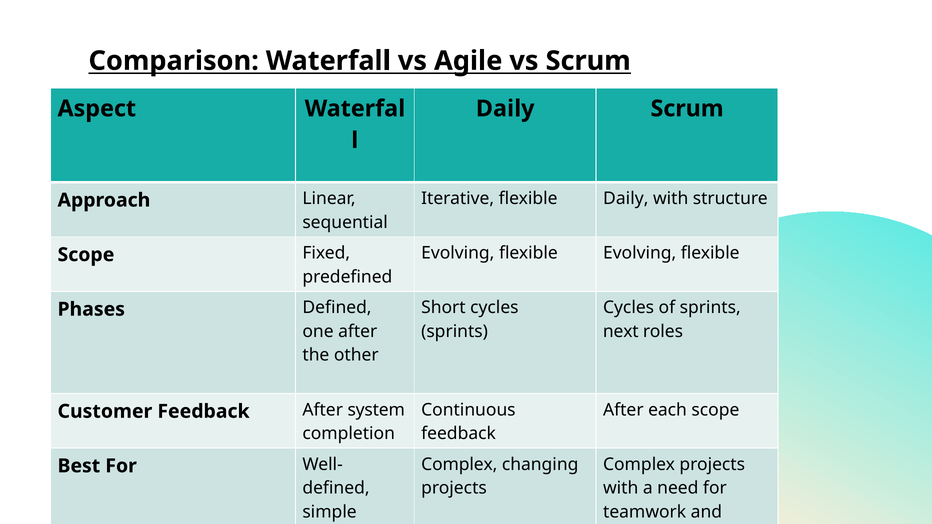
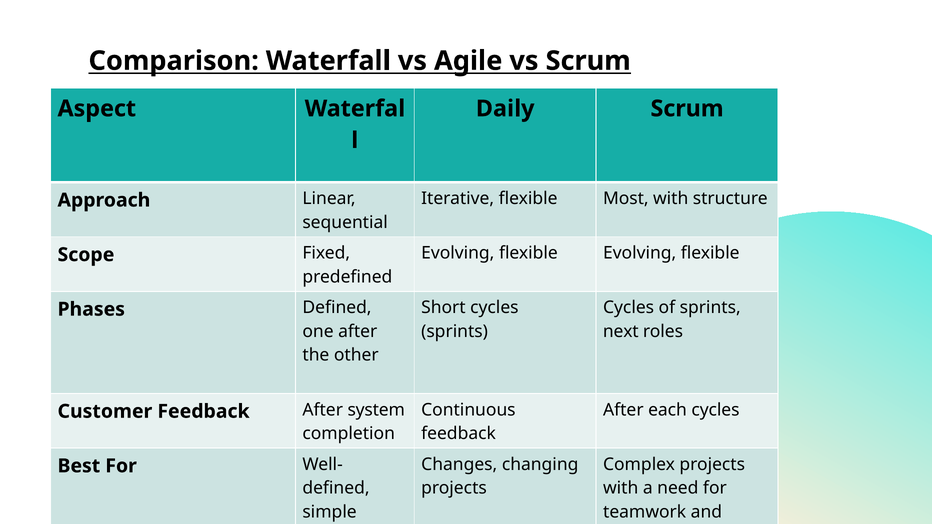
flexible Daily: Daily -> Most (626, 199)
each scope: scope -> cycles (715, 410)
Complex: Complex -> Changes (459, 465)
